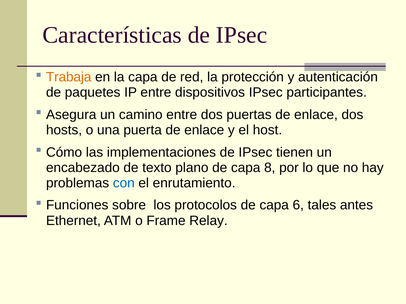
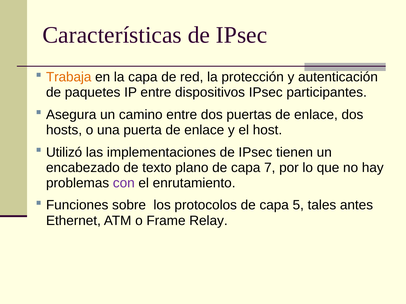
Cómo: Cómo -> Utilizó (64, 152)
8: 8 -> 7 (270, 168)
con colour: blue -> purple (124, 183)
6: 6 -> 5 (298, 206)
